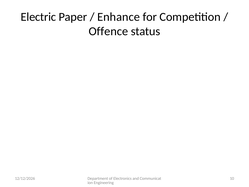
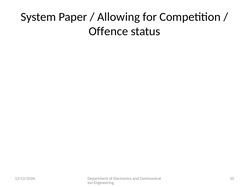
Electric: Electric -> System (38, 17)
Enhance: Enhance -> Allowing (119, 17)
